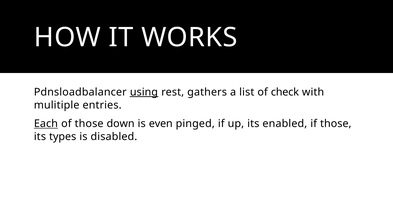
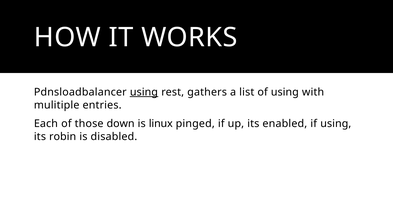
of check: check -> using (285, 92)
Each underline: present -> none (46, 124)
even: even -> linux (161, 124)
if those: those -> using (336, 124)
types: types -> robin (63, 137)
